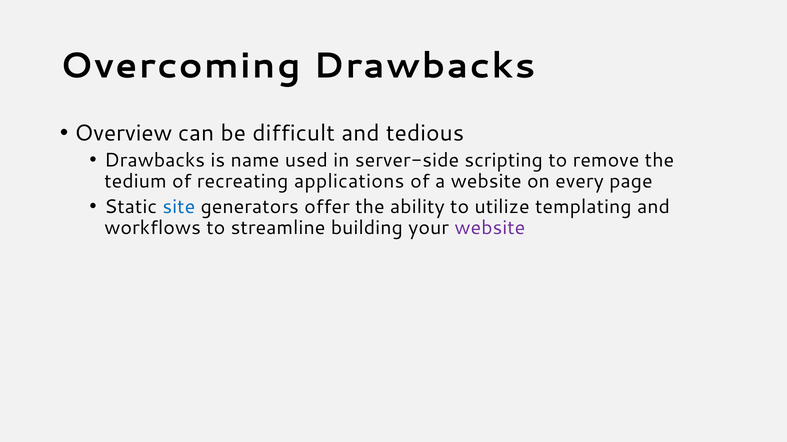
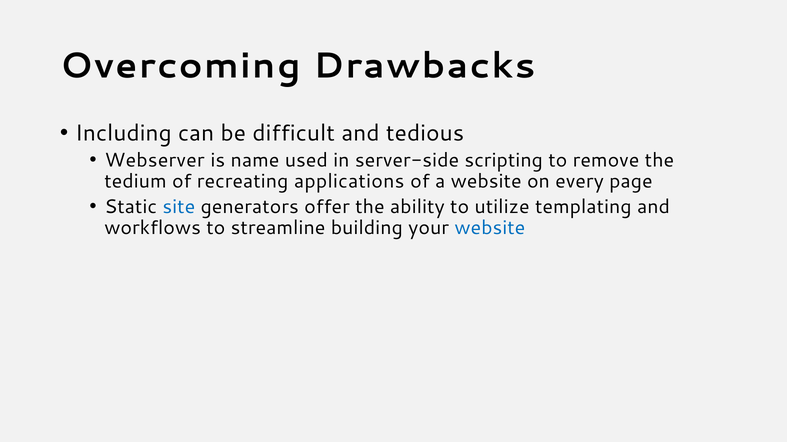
Overview: Overview -> Including (123, 133)
Drawbacks: Drawbacks -> Webserver (155, 160)
website colour: purple -> blue (490, 228)
